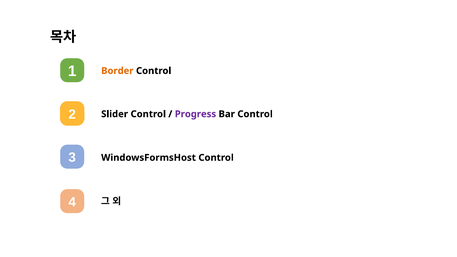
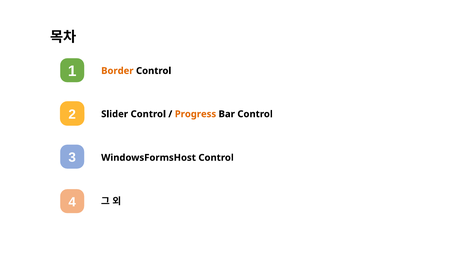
Progress colour: purple -> orange (195, 114)
